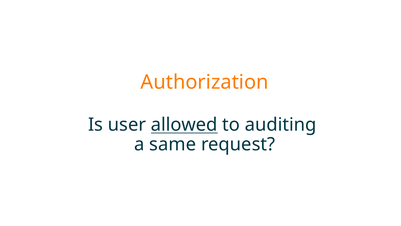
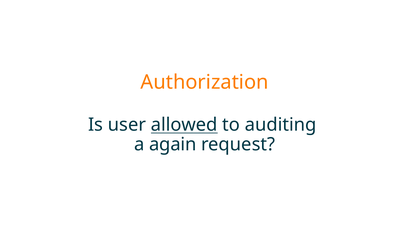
same: same -> again (173, 144)
